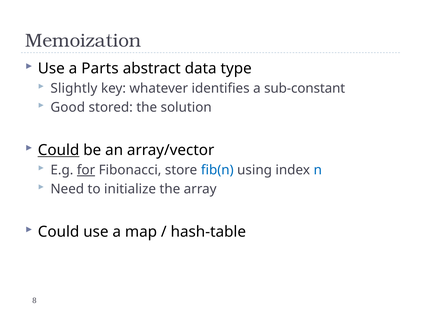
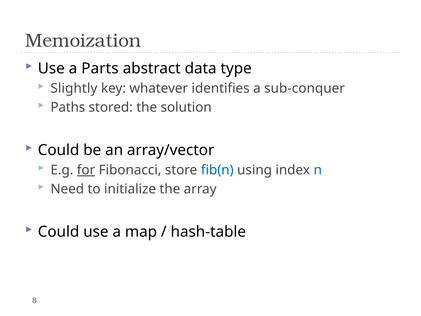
sub-constant: sub-constant -> sub-conquer (305, 88)
Good: Good -> Paths (68, 107)
Could underline: present -> none (59, 150)
